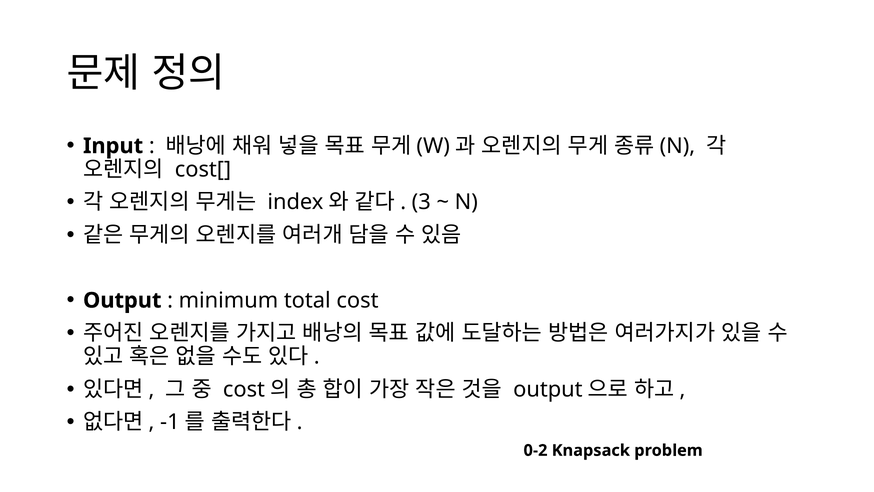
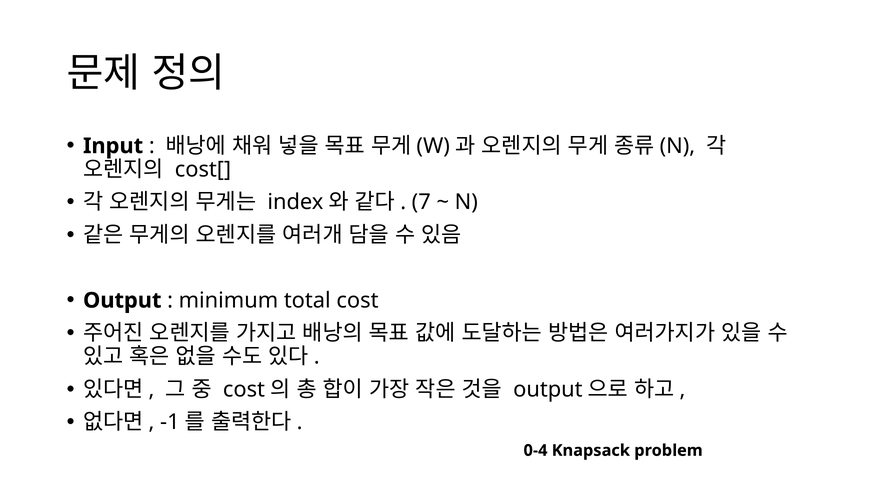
3: 3 -> 7 (421, 202)
0-2: 0-2 -> 0-4 (535, 450)
